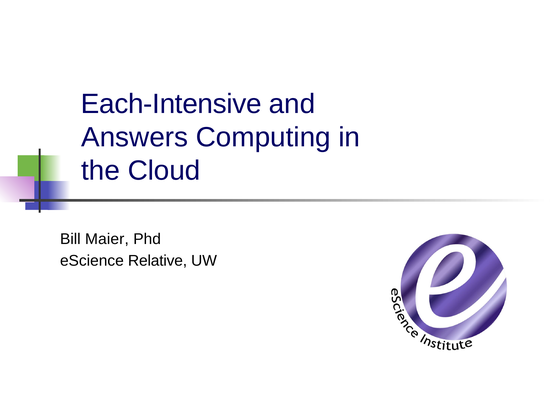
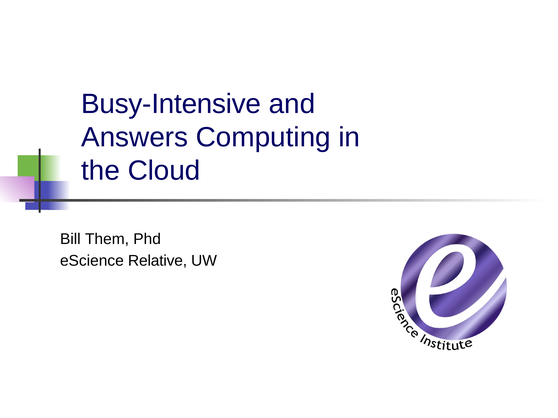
Each-Intensive: Each-Intensive -> Busy-Intensive (171, 104)
Maier: Maier -> Them (107, 239)
